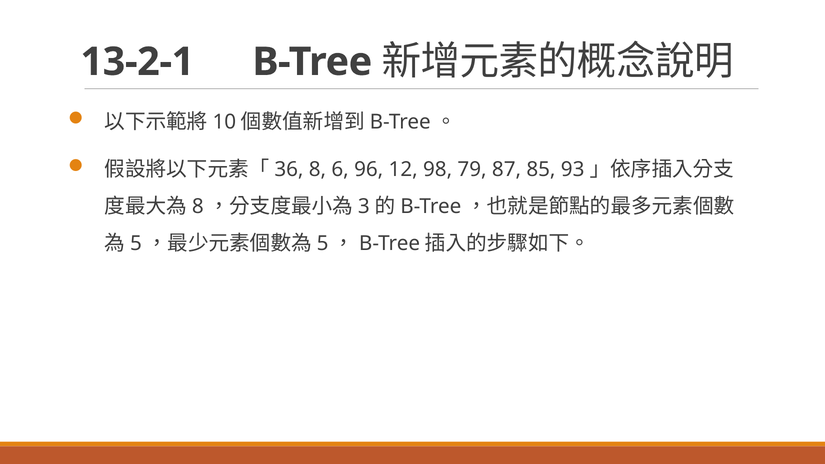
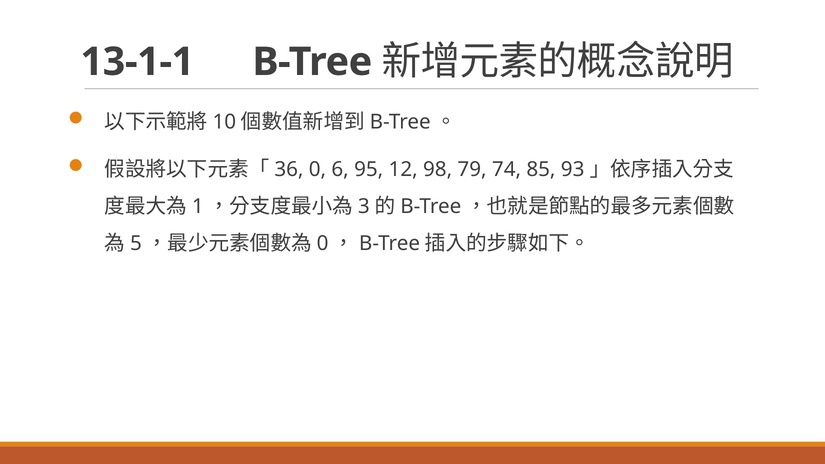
13-2-1: 13-2-1 -> 13-1-1 (137, 62)
8: 8 -> 0 (317, 169)
96: 96 -> 95 (369, 169)
87: 87 -> 74 (507, 169)
8: 8 -> 1 (198, 206)
5: 5 -> 0 (323, 244)
